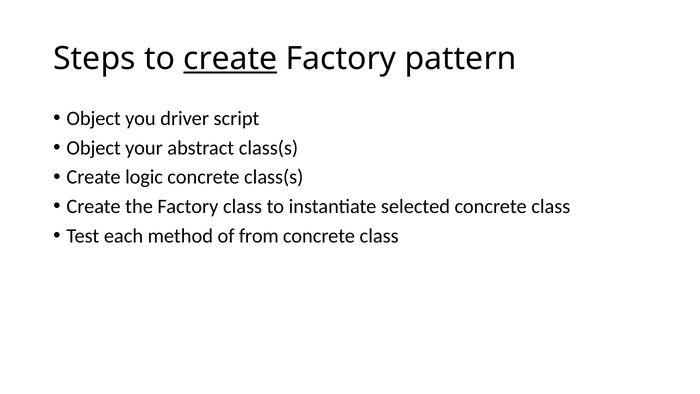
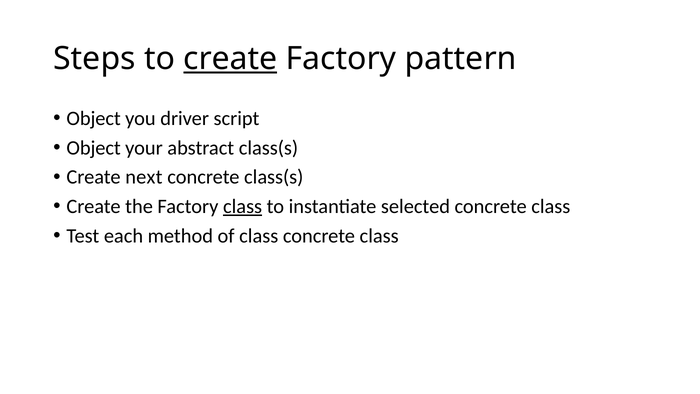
logic: logic -> next (144, 177)
class underline: none -> present (243, 206)
of from: from -> class (259, 236)
